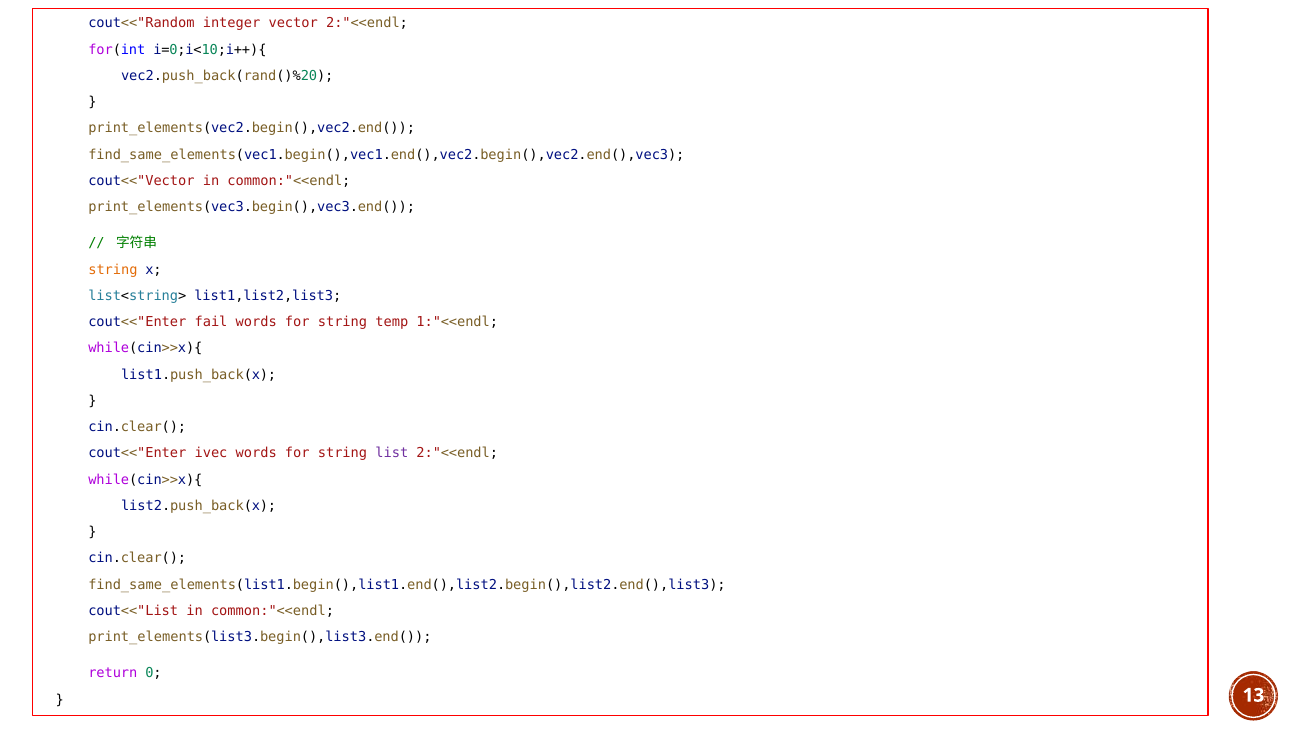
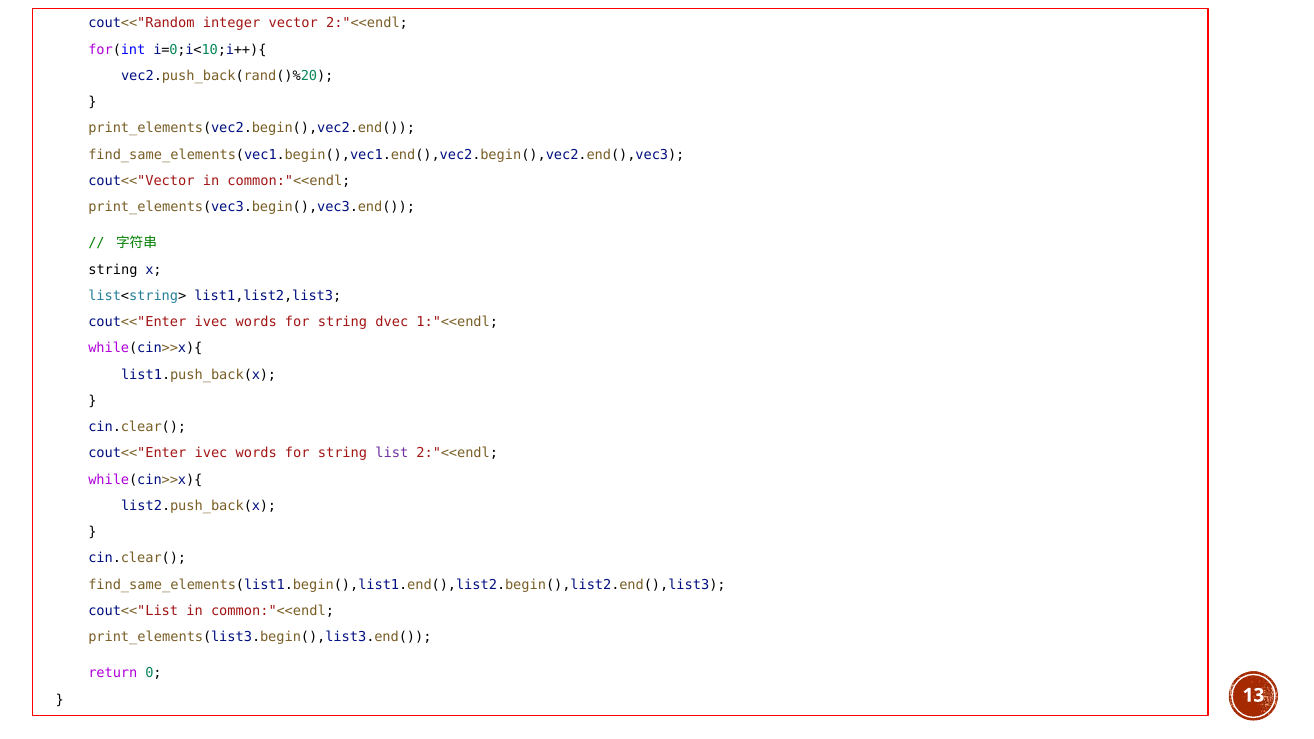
string colour: orange -> black (113, 270)
fail: fail -> ivec (211, 322)
temp: temp -> dvec (392, 322)
